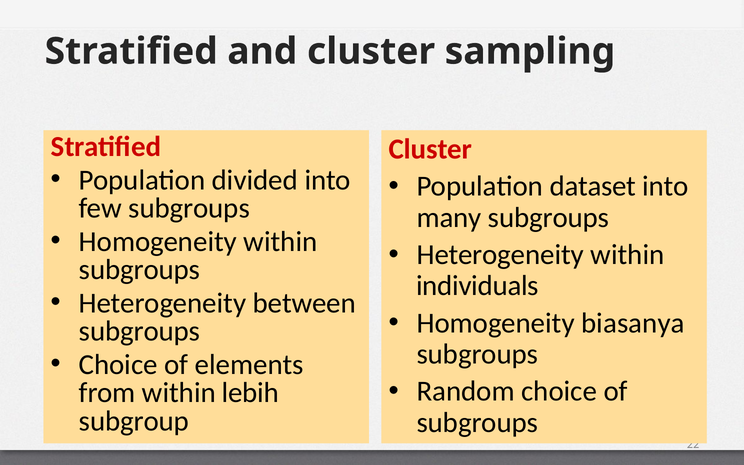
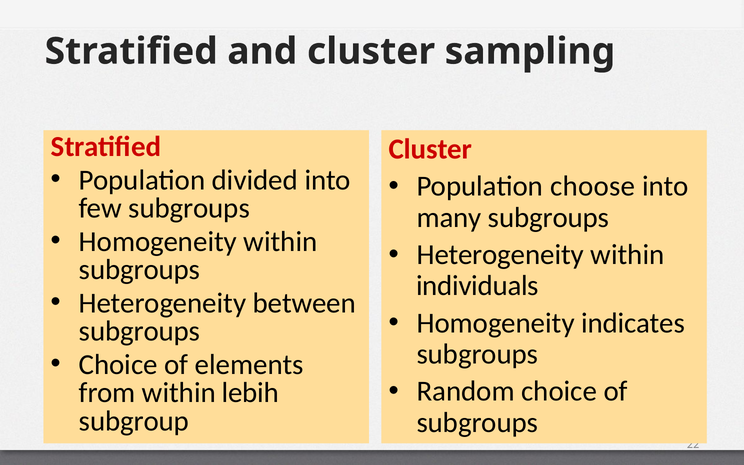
dataset: dataset -> choose (593, 186)
biasanya: biasanya -> indicates (633, 323)
